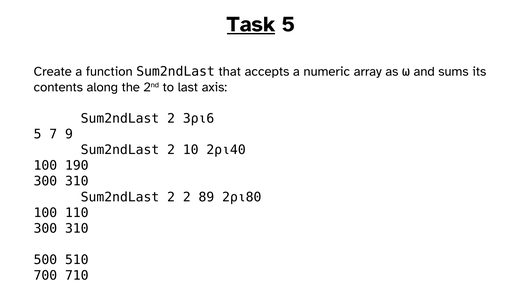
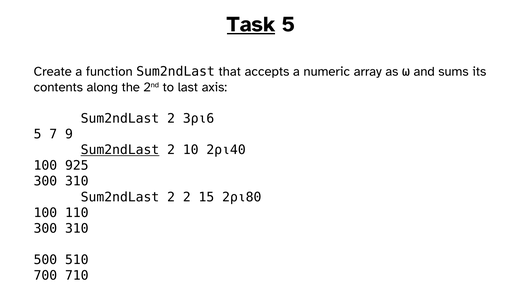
Sum2ndLast underline: none -> present (120, 150)
190: 190 -> 925 (77, 165)
89: 89 -> 15 (206, 197)
